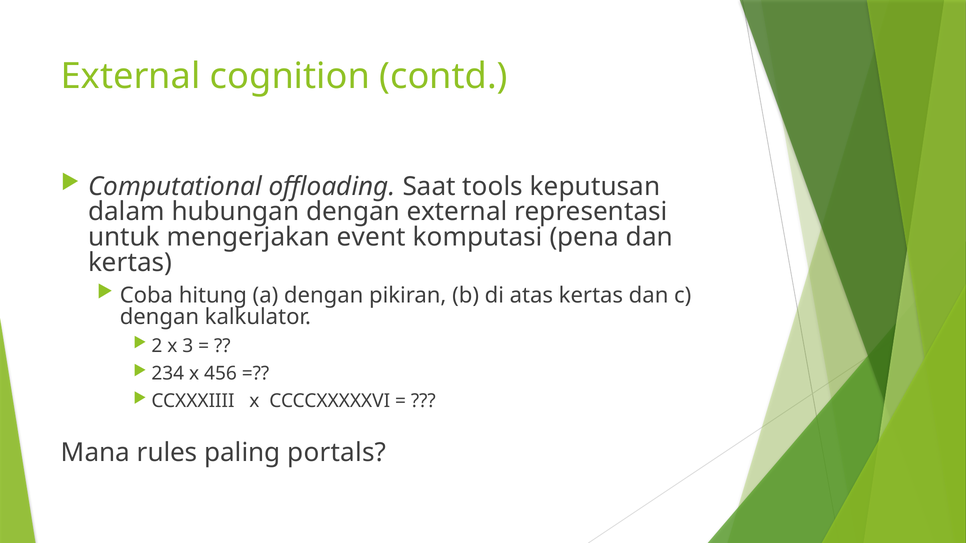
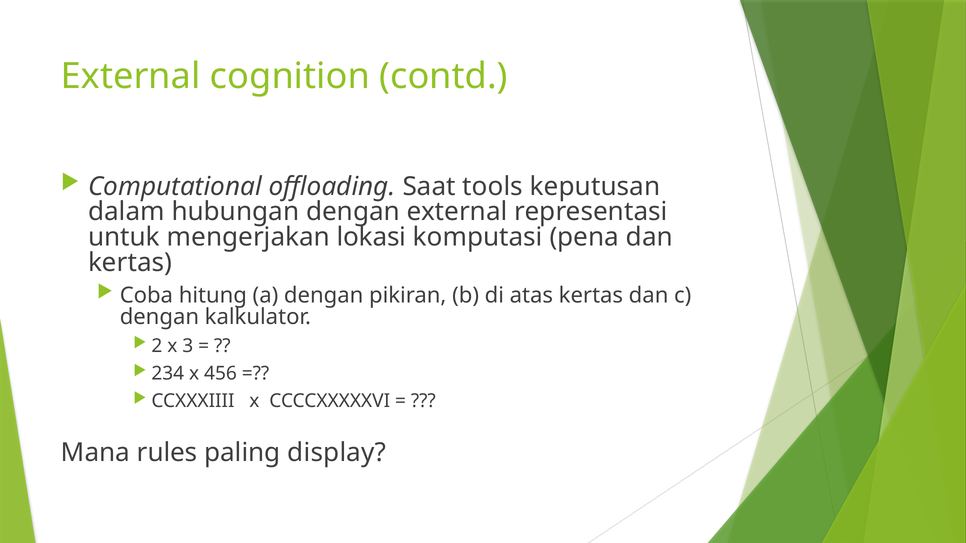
event: event -> lokasi (372, 237)
portals: portals -> display (337, 453)
